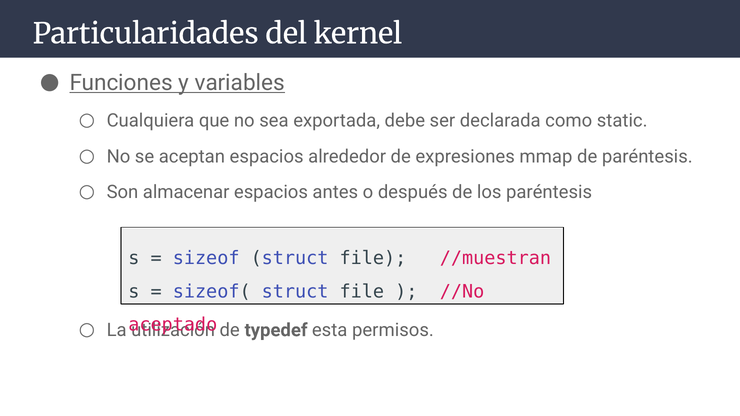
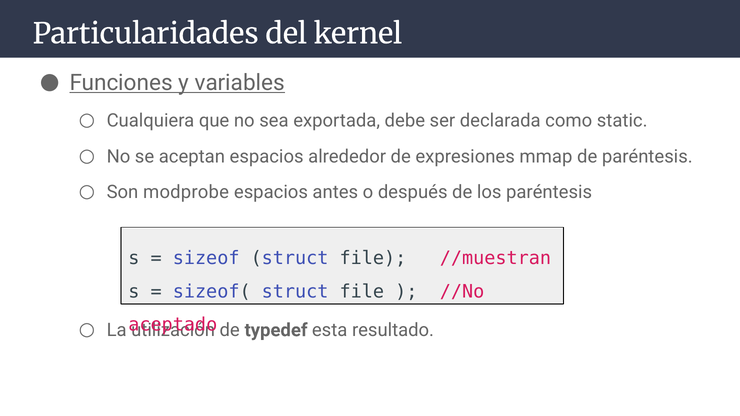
almacenar: almacenar -> modprobe (186, 192)
permisos: permisos -> resultado (393, 330)
